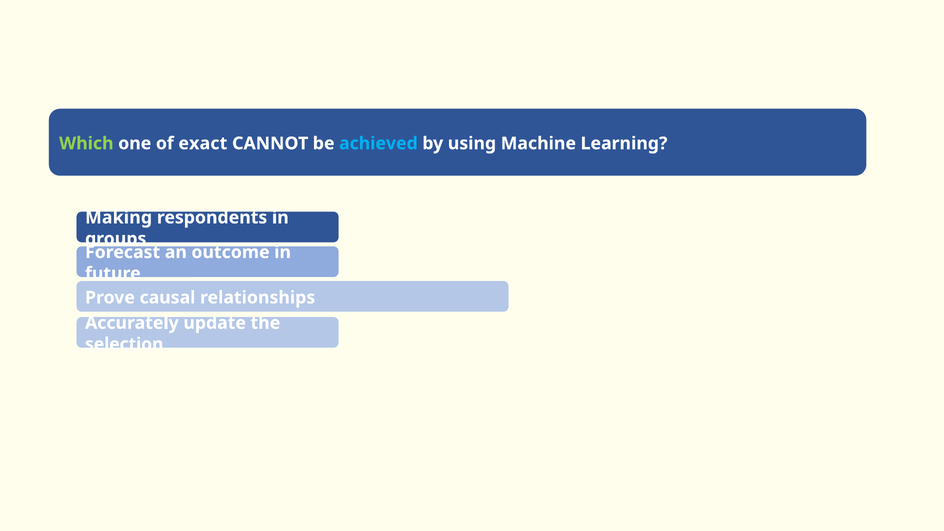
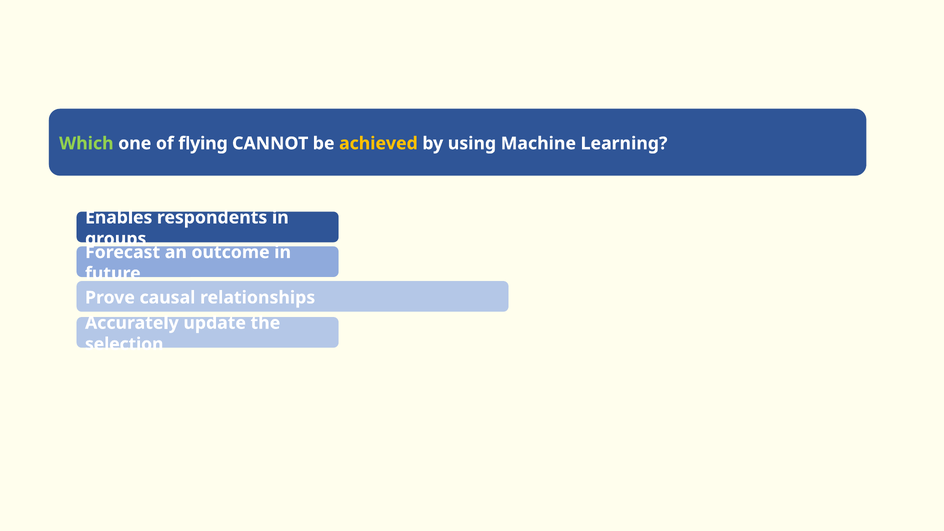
exact: exact -> flying (203, 143)
achieved colour: light blue -> yellow (378, 143)
Making: Making -> Enables (119, 218)
